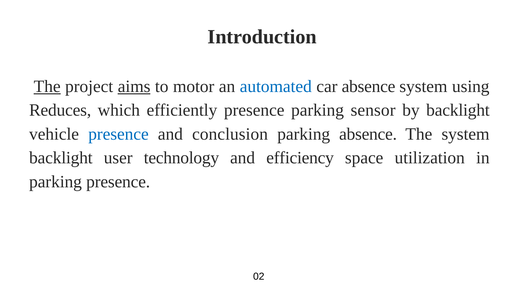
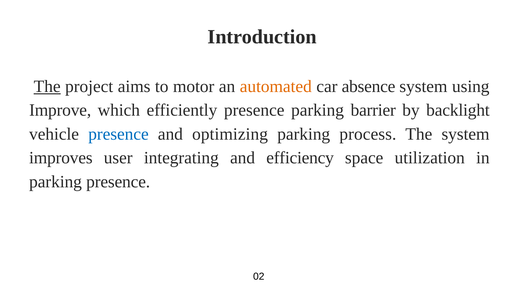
aims underline: present -> none (134, 86)
automated colour: blue -> orange (276, 86)
Reduces: Reduces -> Improve (60, 110)
sensor: sensor -> barrier (373, 110)
conclusion: conclusion -> optimizing (230, 134)
parking absence: absence -> process (368, 134)
backlight: backlight -> improves (61, 158)
technology: technology -> integrating (181, 158)
